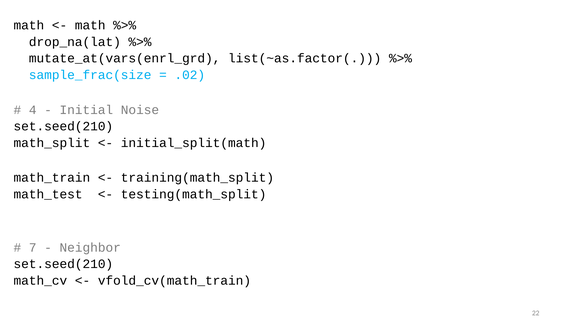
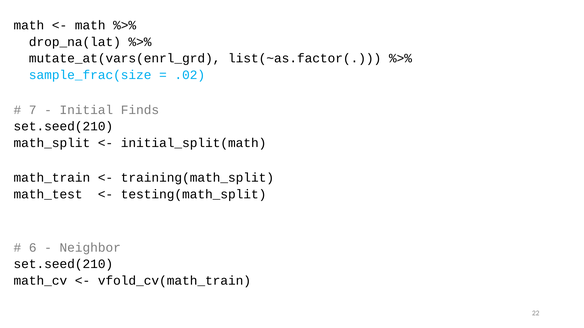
4: 4 -> 7 (33, 110)
Noise: Noise -> Finds (140, 110)
7: 7 -> 6 (33, 248)
